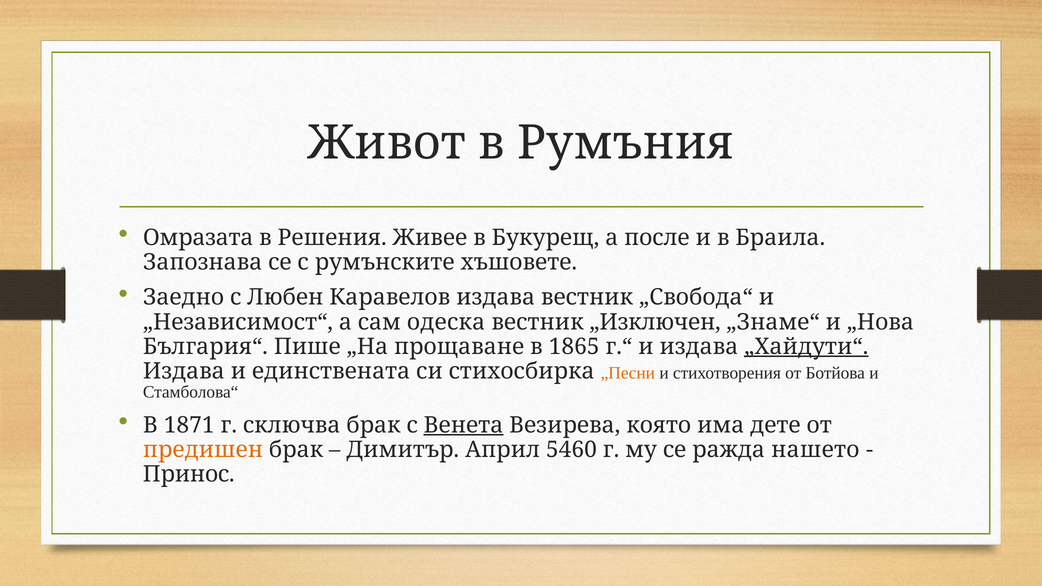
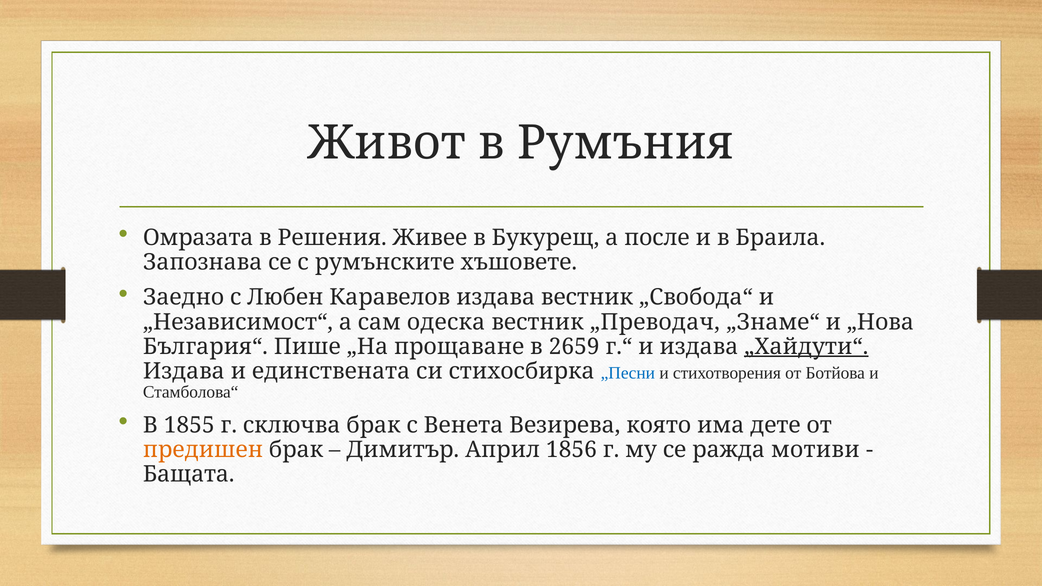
„Изключен: „Изключен -> „Преводач (655, 322)
1865: 1865 -> 2659 (574, 347)
„Песни colour: orange -> blue (628, 373)
1871: 1871 -> 1855 (189, 425)
Венета underline: present -> none (463, 425)
5460: 5460 -> 1856 (571, 450)
нашето: нашето -> мотиви (815, 450)
Принос: Принос -> Бащата (189, 474)
